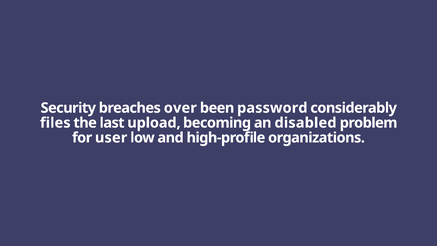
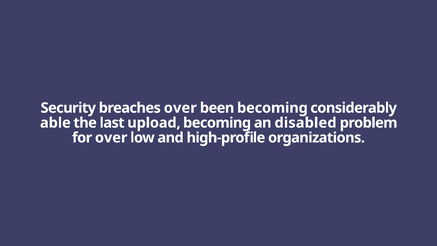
been password: password -> becoming (272, 108)
files: files -> able (55, 123)
for user: user -> over (111, 138)
